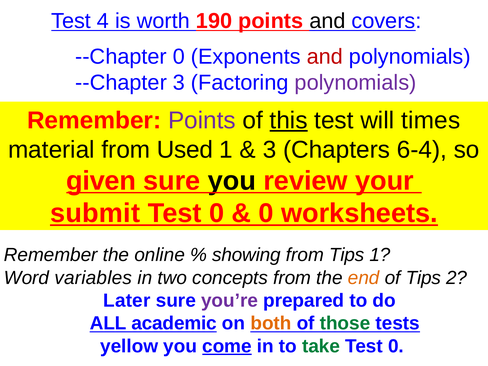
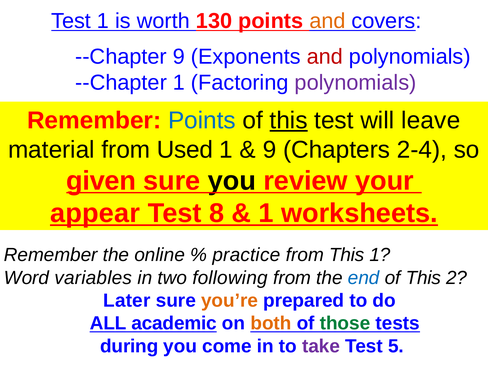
Test 4: 4 -> 1 (103, 21)
190: 190 -> 130 (214, 21)
and colour: black -> orange (327, 21)
--Chapter 0: 0 -> 9 (179, 57)
--Chapter 3: 3 -> 1 (179, 83)
Points colour: purple -> blue (202, 120)
times: times -> leave (431, 120)
3: 3 -> 9 (269, 150)
6-4: 6-4 -> 2-4 (422, 150)
submit: submit -> appear (95, 213)
0: 0 -> 8 (217, 213)
0: 0 -> 1 (266, 213)
showing: showing -> practice (246, 255)
from Tips: Tips -> This (347, 255)
concepts: concepts -> following (230, 278)
end colour: orange -> blue (364, 278)
Tips: Tips -> This (423, 278)
you’re colour: purple -> orange (230, 301)
yellow: yellow -> during (129, 346)
come underline: present -> none (227, 346)
take colour: green -> purple (321, 346)
0: 0 -> 5 (396, 346)
